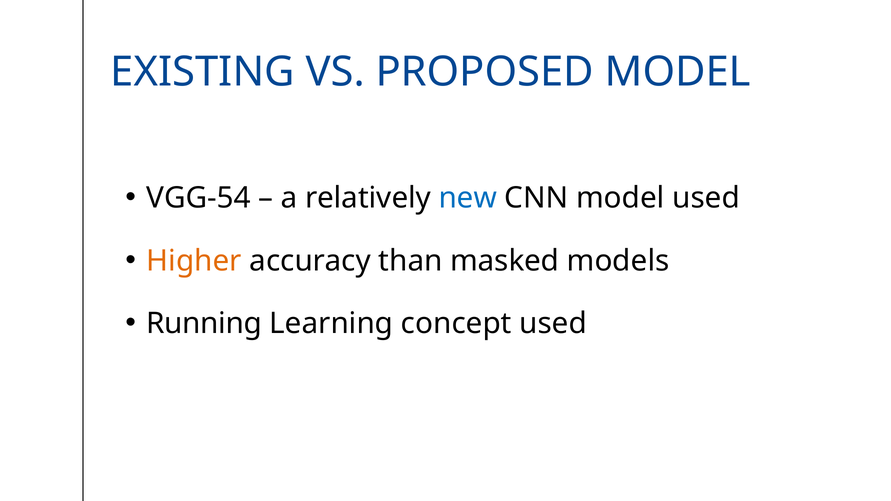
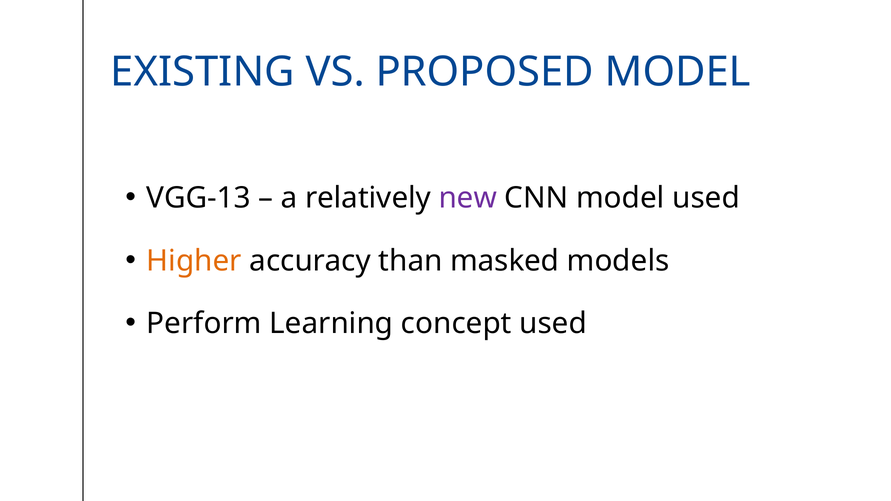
VGG-54: VGG-54 -> VGG-13 (199, 198)
new colour: blue -> purple (468, 198)
Running: Running -> Perform (204, 324)
